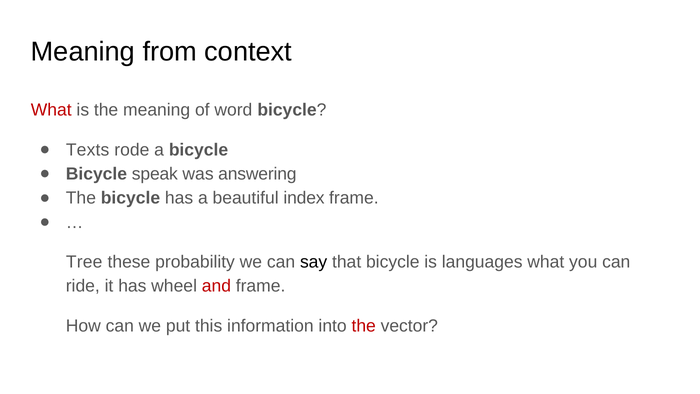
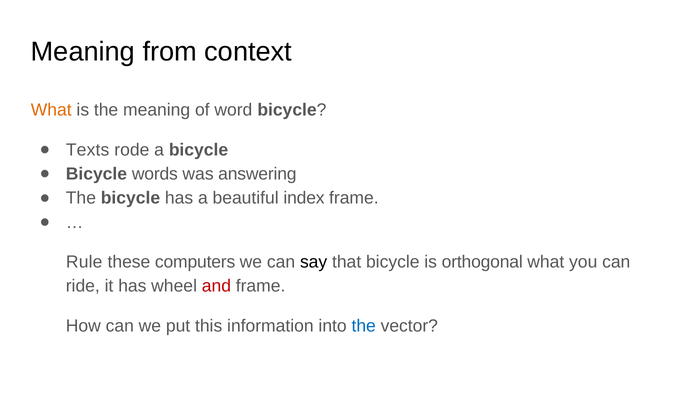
What colour: red -> orange (51, 110)
speak: speak -> words (155, 174)
Tree: Tree -> Rule (84, 262)
probability: probability -> computers (195, 262)
languages: languages -> orthogonal (482, 262)
the colour: red -> blue (364, 326)
